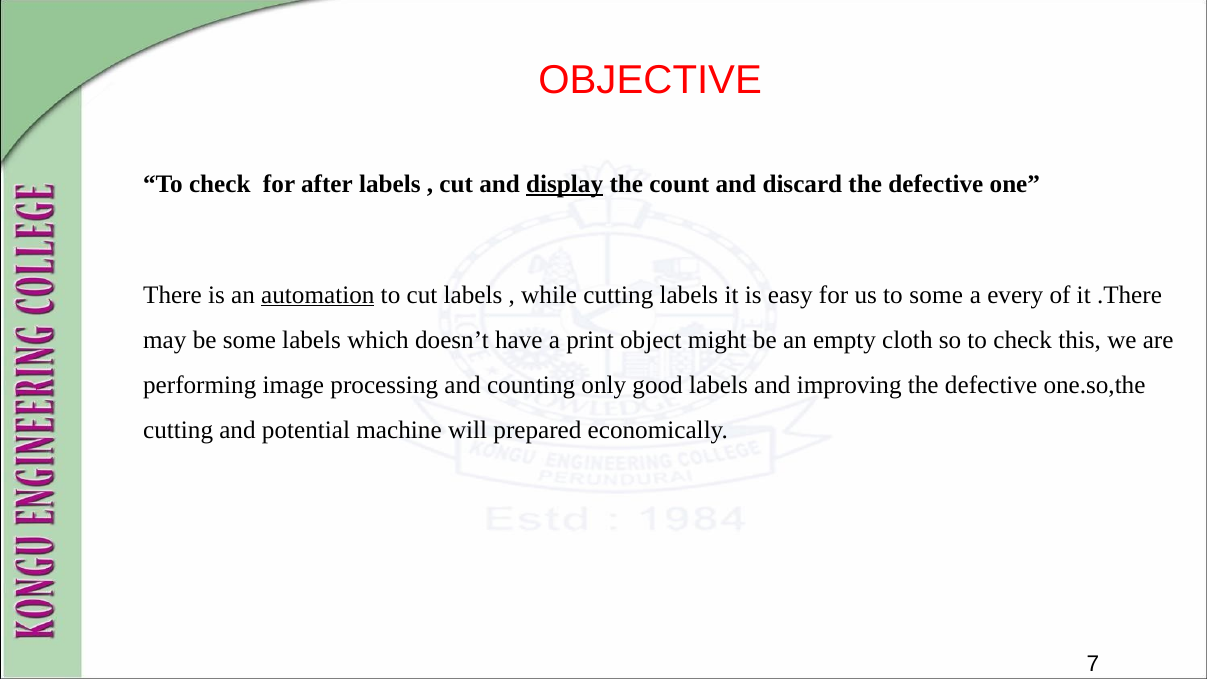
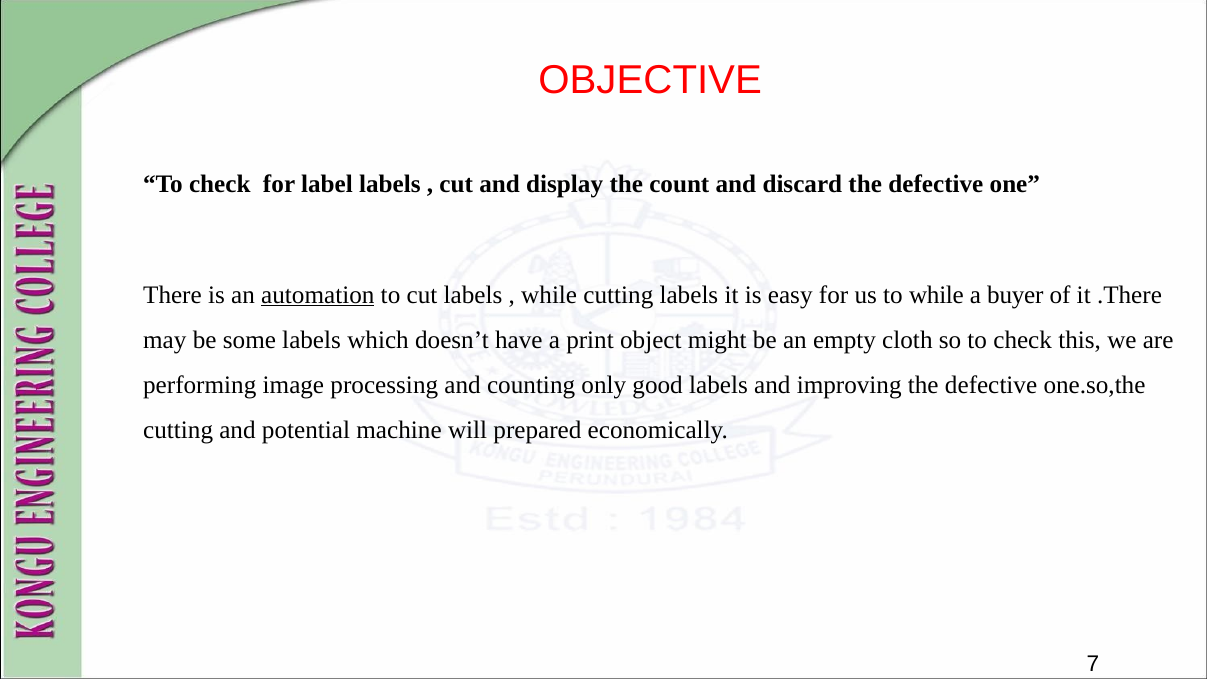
after: after -> label (327, 184)
display underline: present -> none (565, 184)
to some: some -> while (936, 295)
every: every -> buyer (1015, 295)
